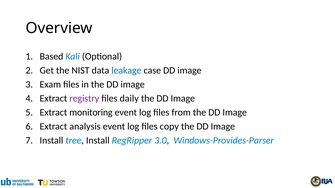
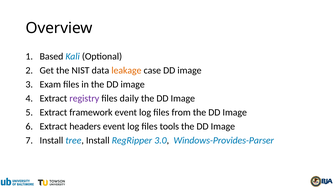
leakage colour: blue -> orange (126, 71)
monitoring: monitoring -> framework (91, 113)
analysis: analysis -> headers (85, 127)
copy: copy -> tools (169, 127)
